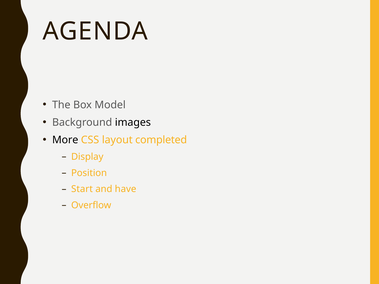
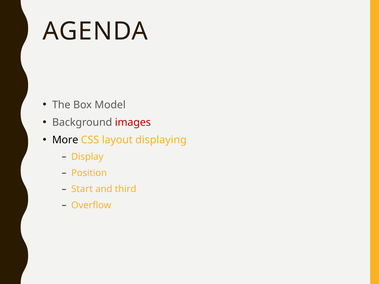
images colour: black -> red (133, 123)
completed: completed -> displaying (161, 140)
have: have -> third (126, 189)
